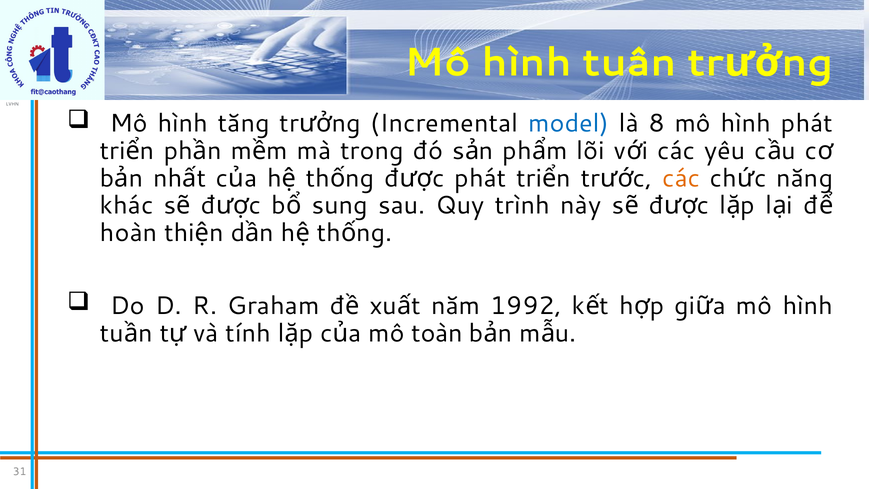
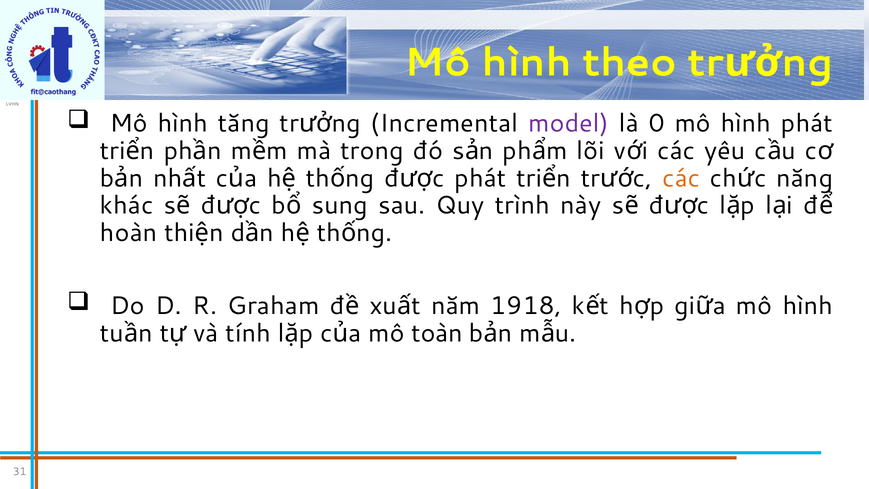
tuân: tuân -> theo (630, 63)
model colour: blue -> purple (569, 123)
8: 8 -> 0 (657, 123)
1992: 1992 -> 1918 (526, 306)
